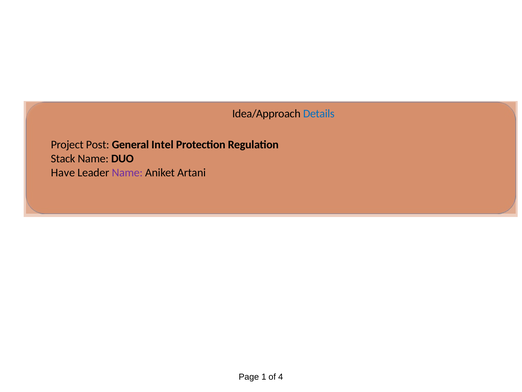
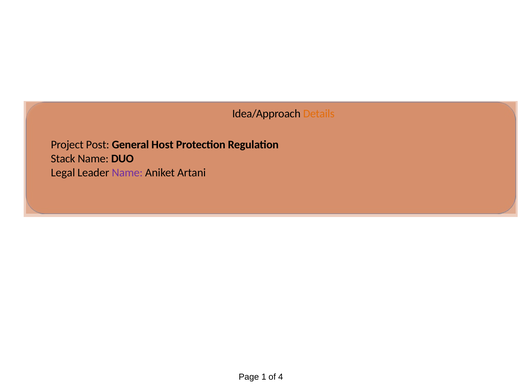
Details colour: blue -> orange (319, 114)
Intel: Intel -> Host (162, 145)
Have: Have -> Legal (63, 172)
